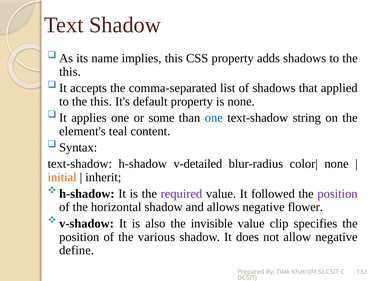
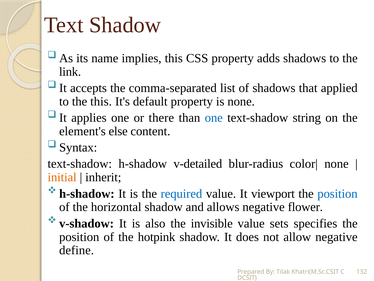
this: this -> link (70, 72)
some: some -> there (161, 118)
teal: teal -> else (118, 131)
required colour: purple -> blue (181, 193)
followed: followed -> viewport (273, 193)
position colour: purple -> blue (337, 193)
clip: clip -> sets (279, 223)
various: various -> hotpink (157, 236)
